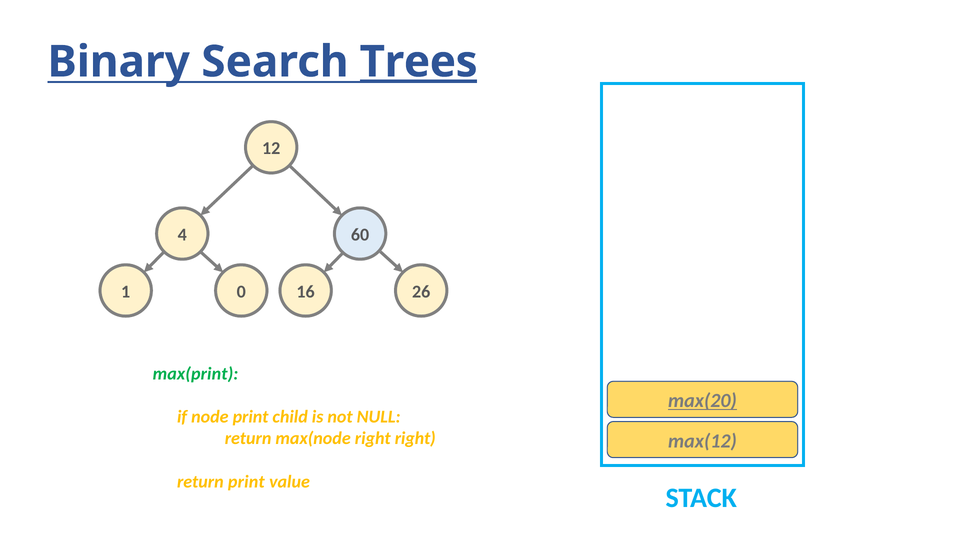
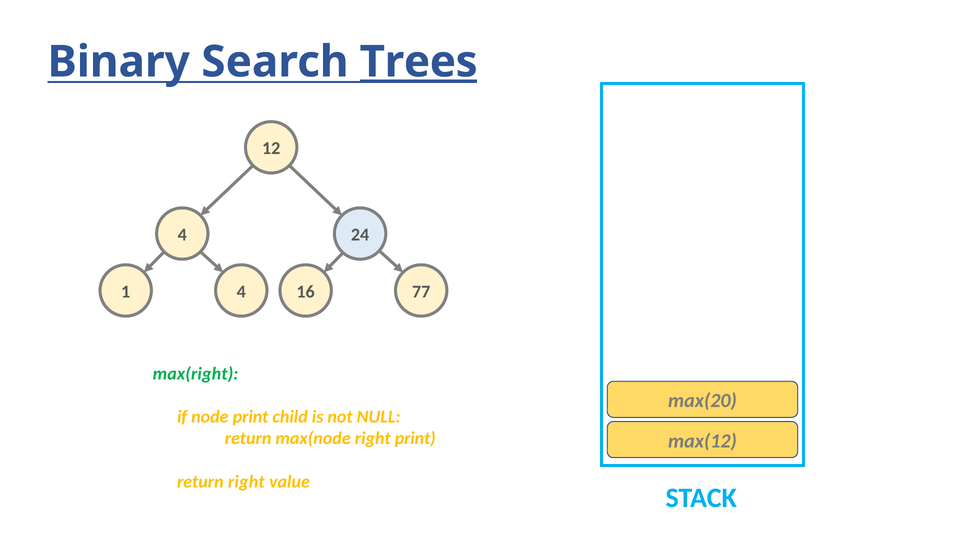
60: 60 -> 24 (360, 235)
1 0: 0 -> 4 (241, 292)
26: 26 -> 77 (421, 292)
max(print: max(print -> max(right (195, 374)
max(20 underline: present -> none (702, 401)
right right: right -> print (415, 439)
return print: print -> right (246, 482)
